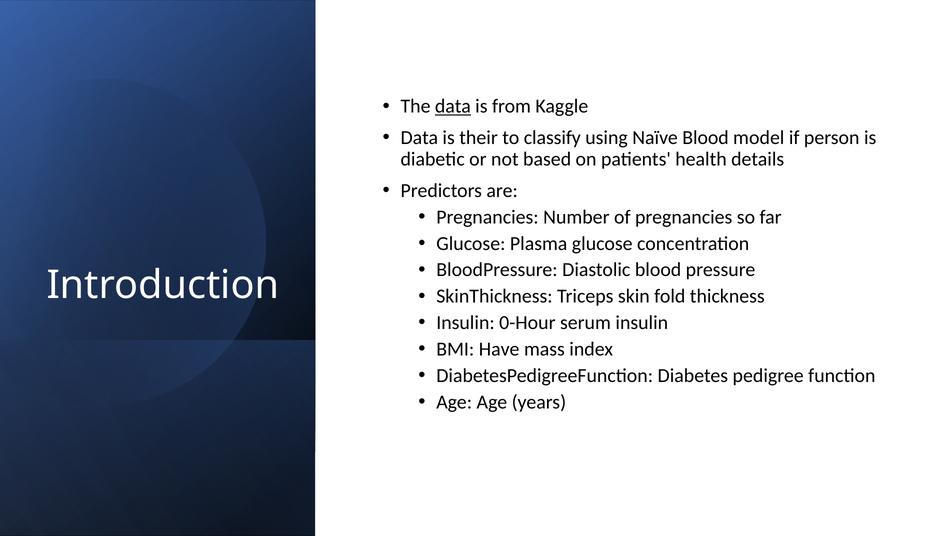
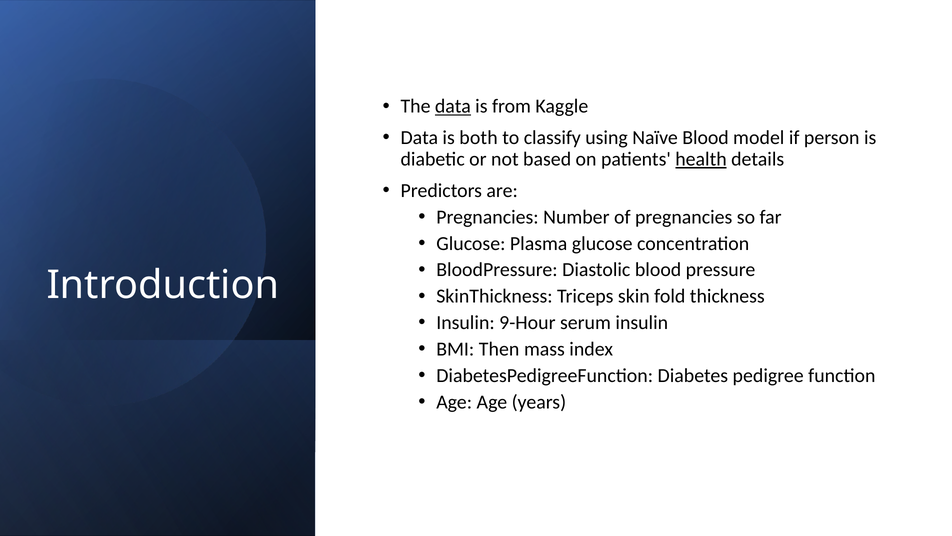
their: their -> both (479, 138)
health underline: none -> present (701, 159)
0-Hour: 0-Hour -> 9-Hour (527, 322)
Have: Have -> Then (499, 349)
